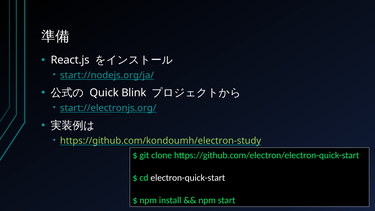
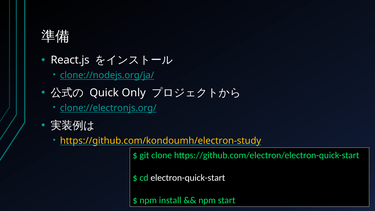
start://nodejs.org/ja/: start://nodejs.org/ja/ -> clone://nodejs.org/ja/ (107, 75)
Blink: Blink -> Only (134, 93)
start://electronjs.org/: start://electronjs.org/ -> clone://electronjs.org/ (108, 108)
https://github.com/kondoumh/electron-study colour: light green -> yellow (161, 141)
